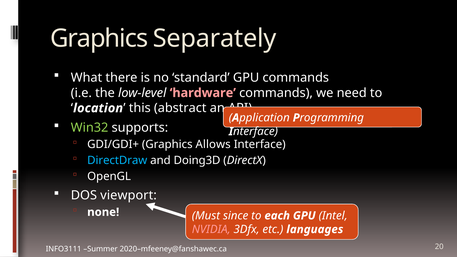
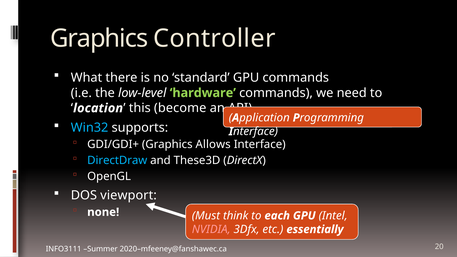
Separately: Separately -> Controller (214, 38)
hardware colour: pink -> light green (203, 93)
abstract: abstract -> become (180, 108)
Win32 colour: light green -> light blue (90, 128)
Doing3D: Doing3D -> These3D (197, 160)
since: since -> think (236, 216)
languages: languages -> essentially (315, 229)
